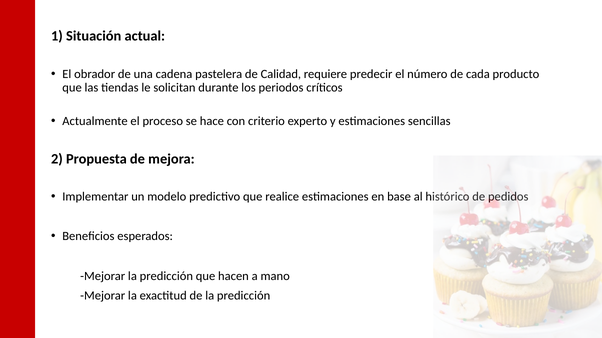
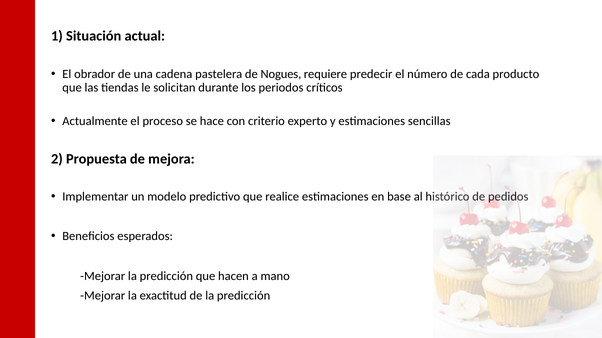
Calidad: Calidad -> Nogues (281, 74)
